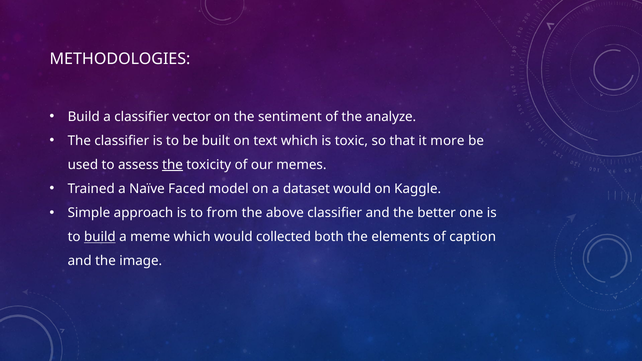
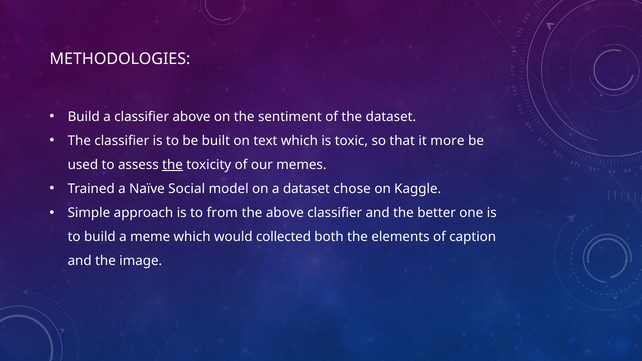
classifier vector: vector -> above (192, 117)
the analyze: analyze -> dataset (391, 117)
Faced: Faced -> Social (187, 189)
dataset would: would -> chose (352, 189)
build underline: present -> none (100, 237)
